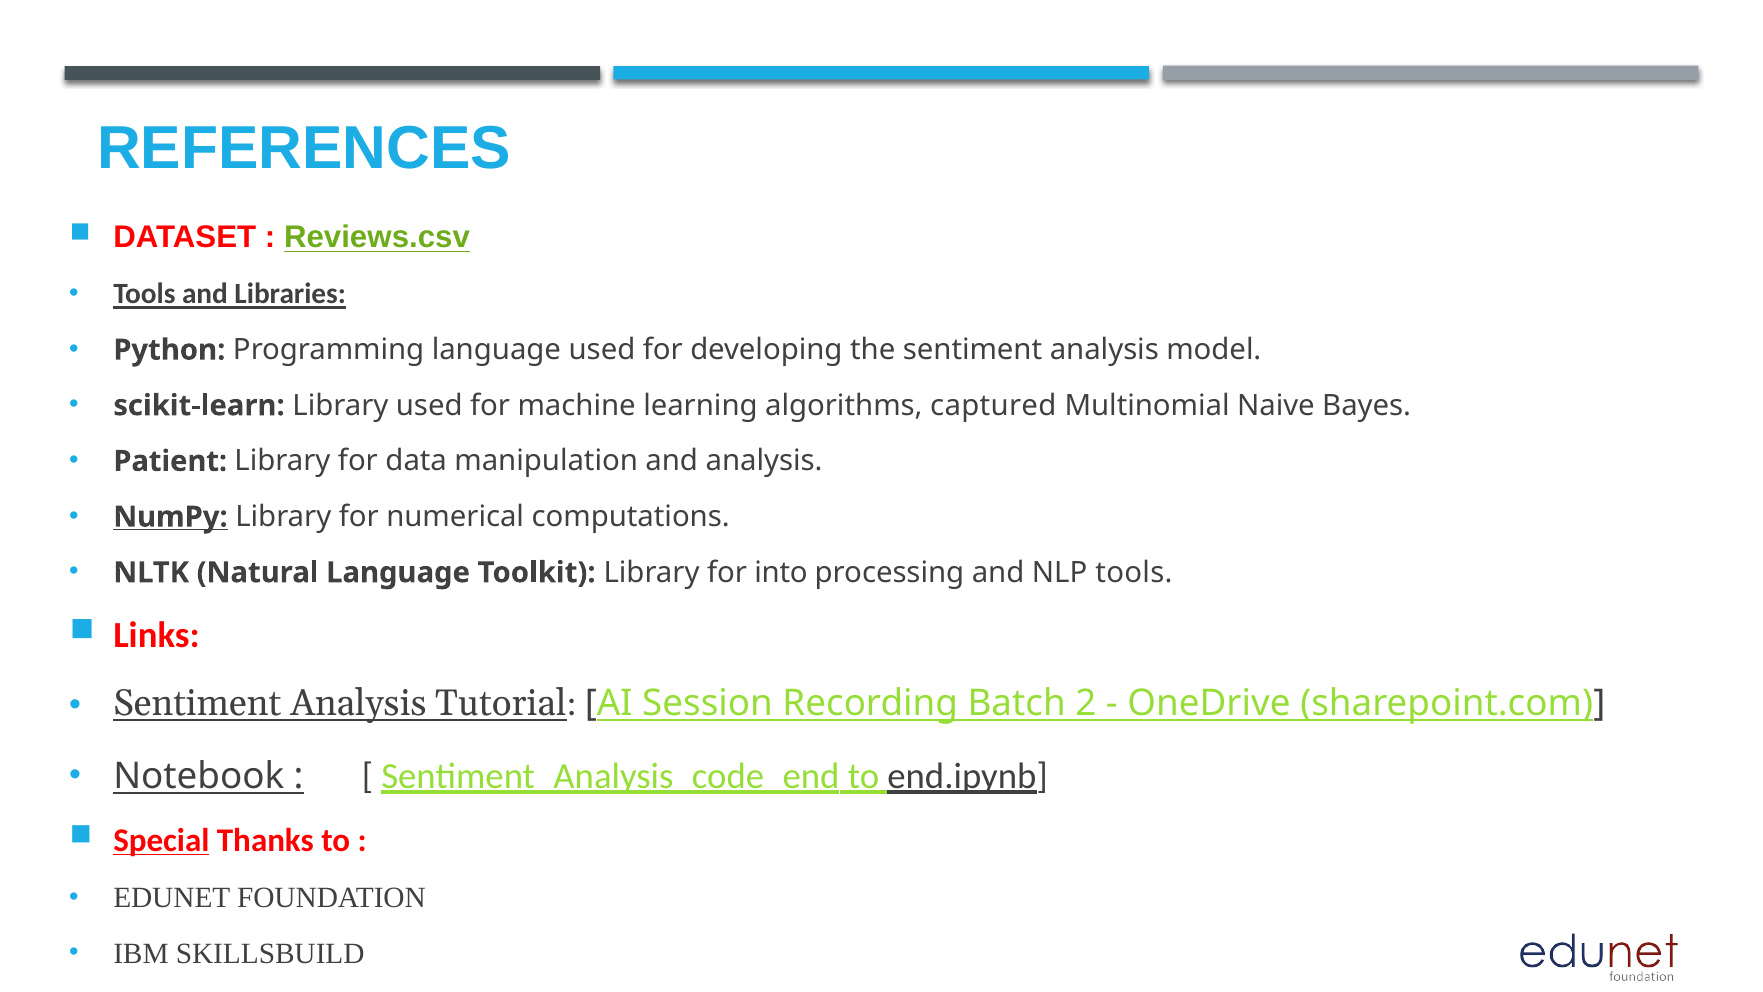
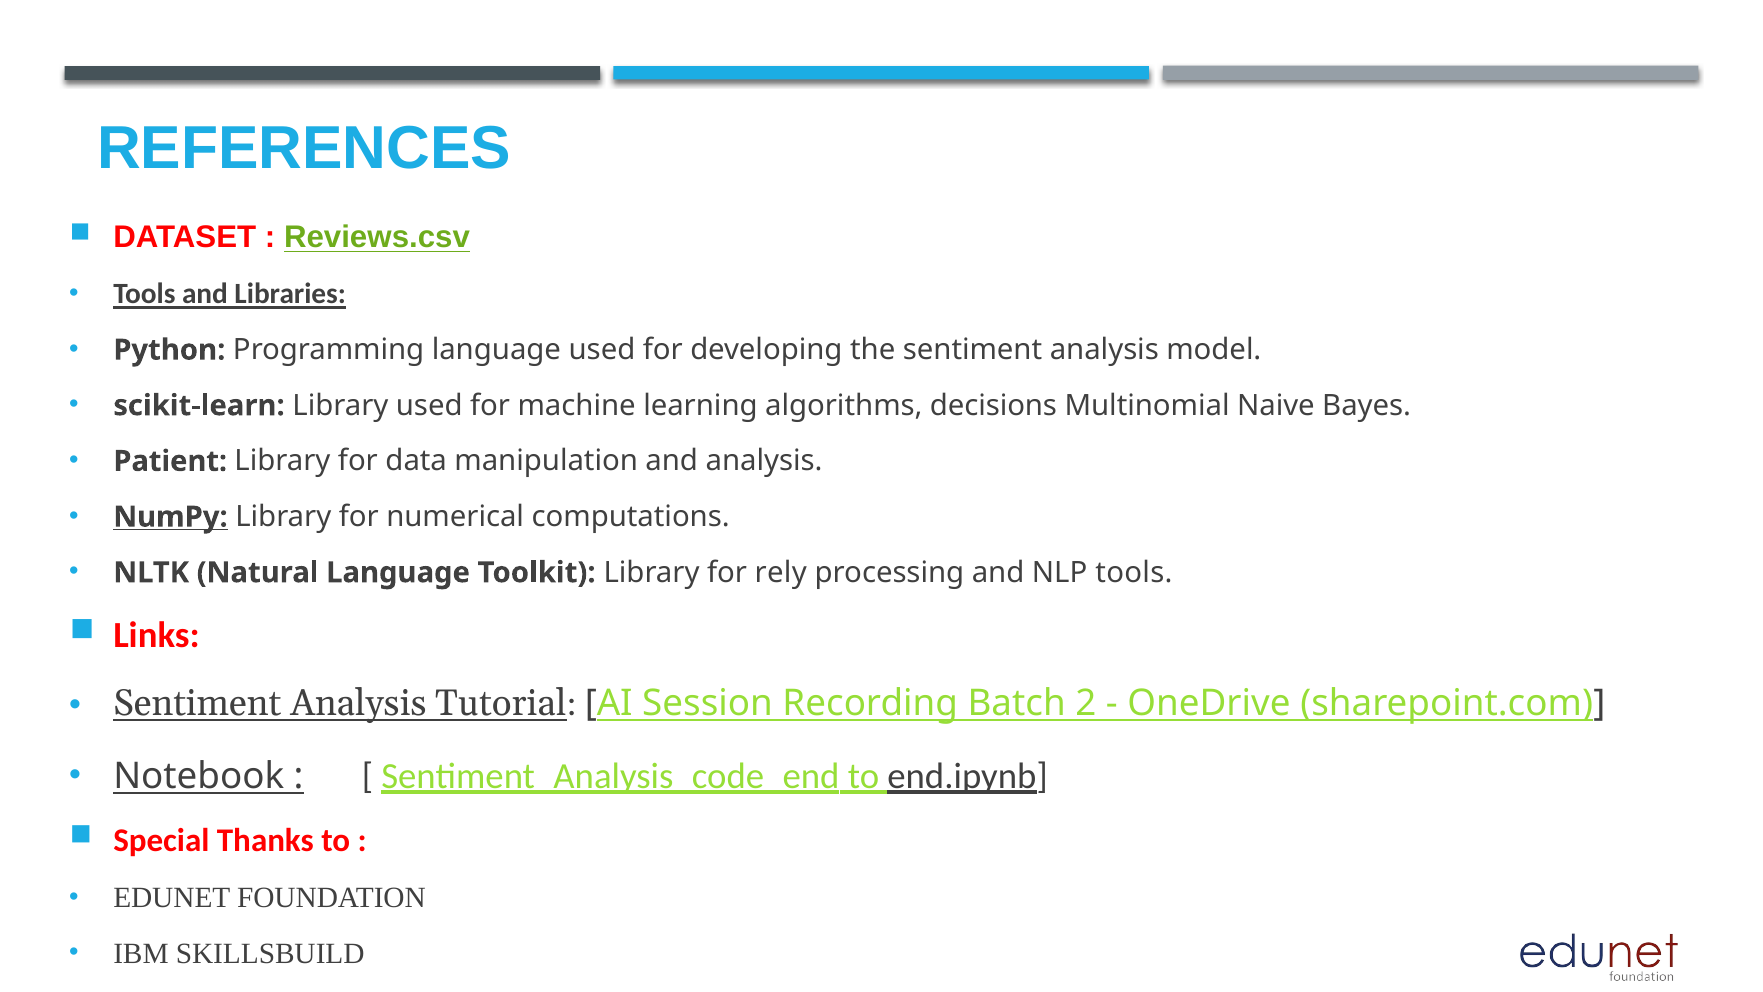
captured: captured -> decisions (994, 405)
into: into -> rely (781, 572)
Special underline: present -> none (161, 840)
